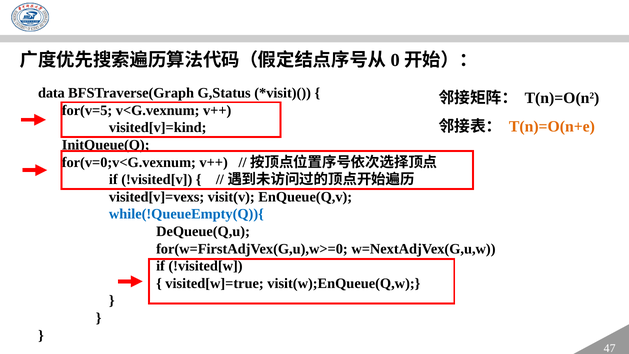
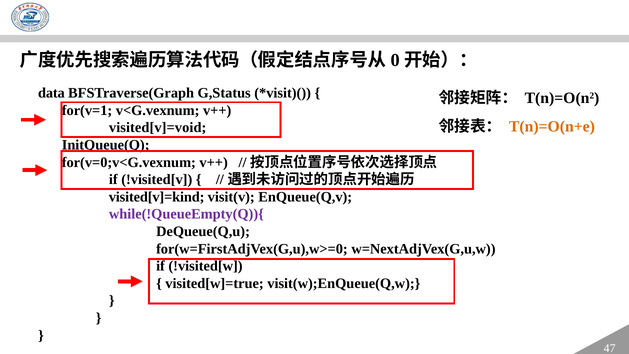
for(v=5: for(v=5 -> for(v=1 (87, 110)
visited[v]=kind: visited[v]=kind -> visited[v]=void (158, 128)
visited[v]=vexs: visited[v]=vexs -> visited[v]=kind (157, 197)
while(!QueueEmpty(Q)){ colour: blue -> purple (186, 214)
